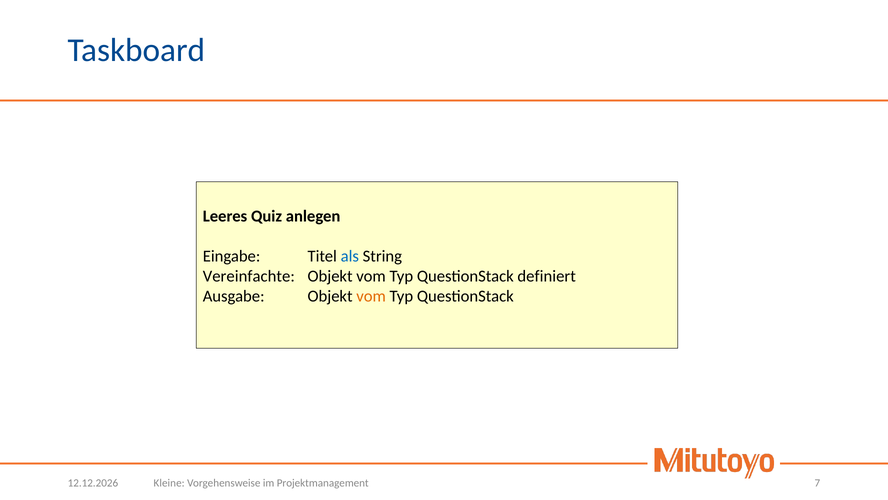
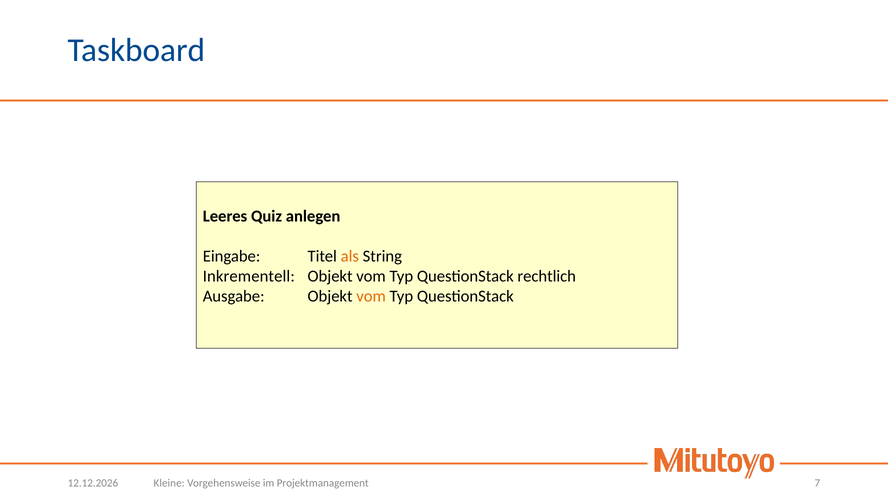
als colour: blue -> orange (350, 256)
Vereinfachte: Vereinfachte -> Inkrementell (249, 276)
definiert: definiert -> rechtlich (547, 276)
